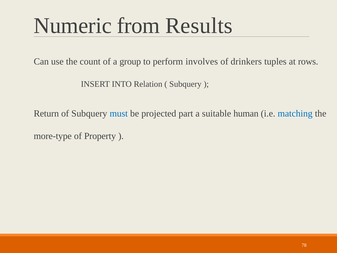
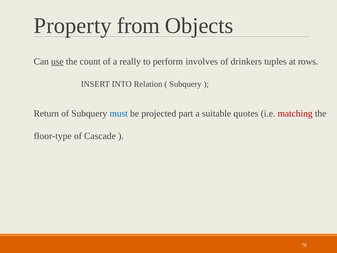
Numeric: Numeric -> Property (73, 26)
Results: Results -> Objects (199, 26)
use underline: none -> present (57, 61)
group: group -> really (130, 61)
human: human -> quotes (246, 113)
matching colour: blue -> red (295, 113)
more-type: more-type -> floor-type (53, 136)
Property: Property -> Cascade (100, 136)
